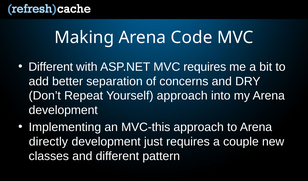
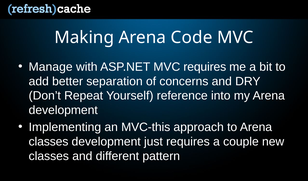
Different: Different -> Manage (51, 67)
Yourself approach: approach -> reference (182, 96)
directly: directly -> classes (49, 142)
